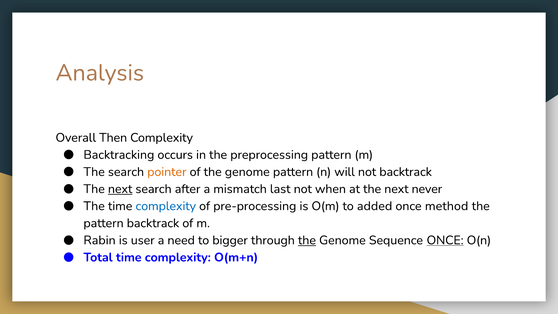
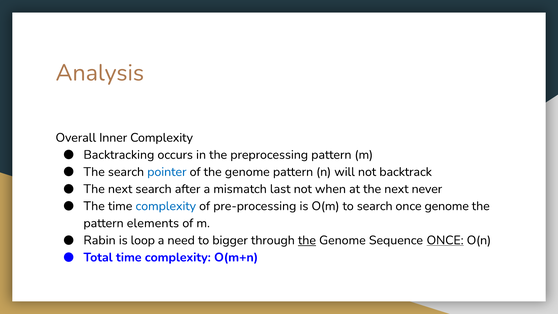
Then: Then -> Inner (113, 138)
pointer colour: orange -> blue (167, 172)
next underline: present -> none (120, 189)
to added: added -> search (375, 206)
once method: method -> genome (447, 206)
pattern backtrack: backtrack -> elements (153, 223)
user: user -> loop (143, 240)
